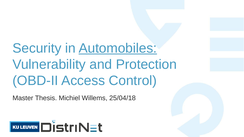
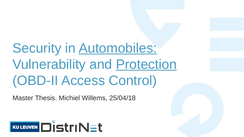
Protection underline: none -> present (146, 65)
